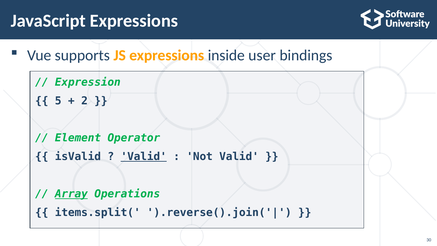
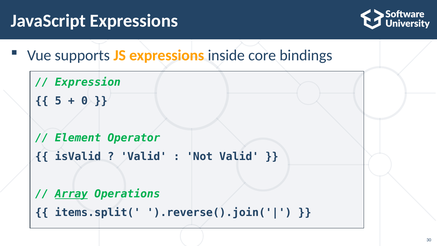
user: user -> core (262, 55)
2: 2 -> 0 (84, 101)
Valid underline: present -> none (144, 157)
